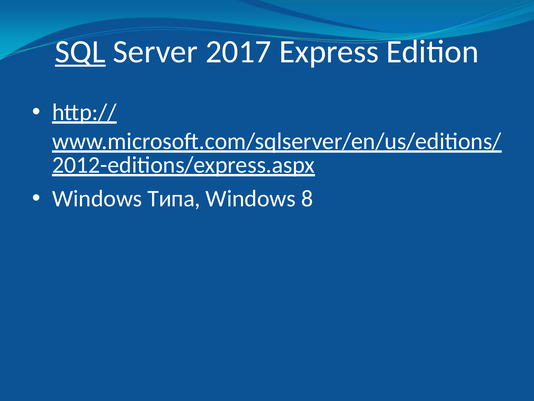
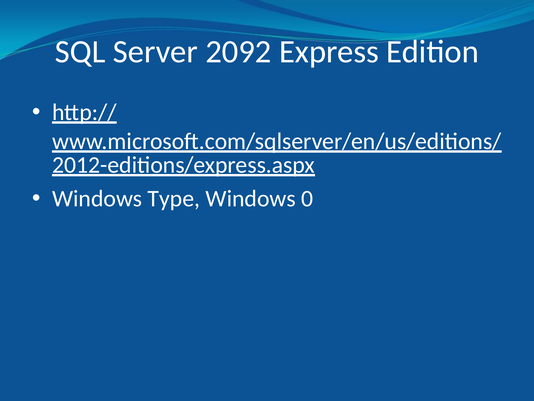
SQL underline: present -> none (80, 52)
2017: 2017 -> 2092 (238, 52)
Типа: Типа -> Type (174, 199)
8: 8 -> 0 (307, 199)
